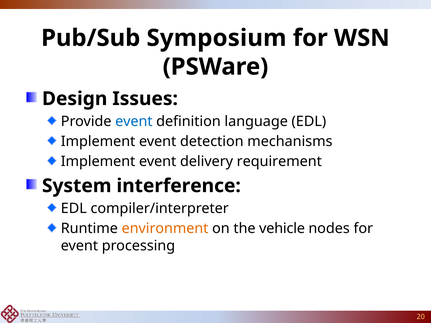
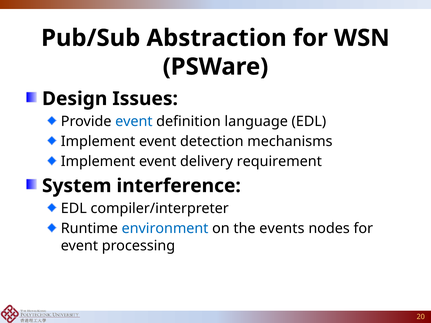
Symposium: Symposium -> Abstraction (217, 38)
environment colour: orange -> blue (165, 229)
vehicle: vehicle -> events (282, 229)
